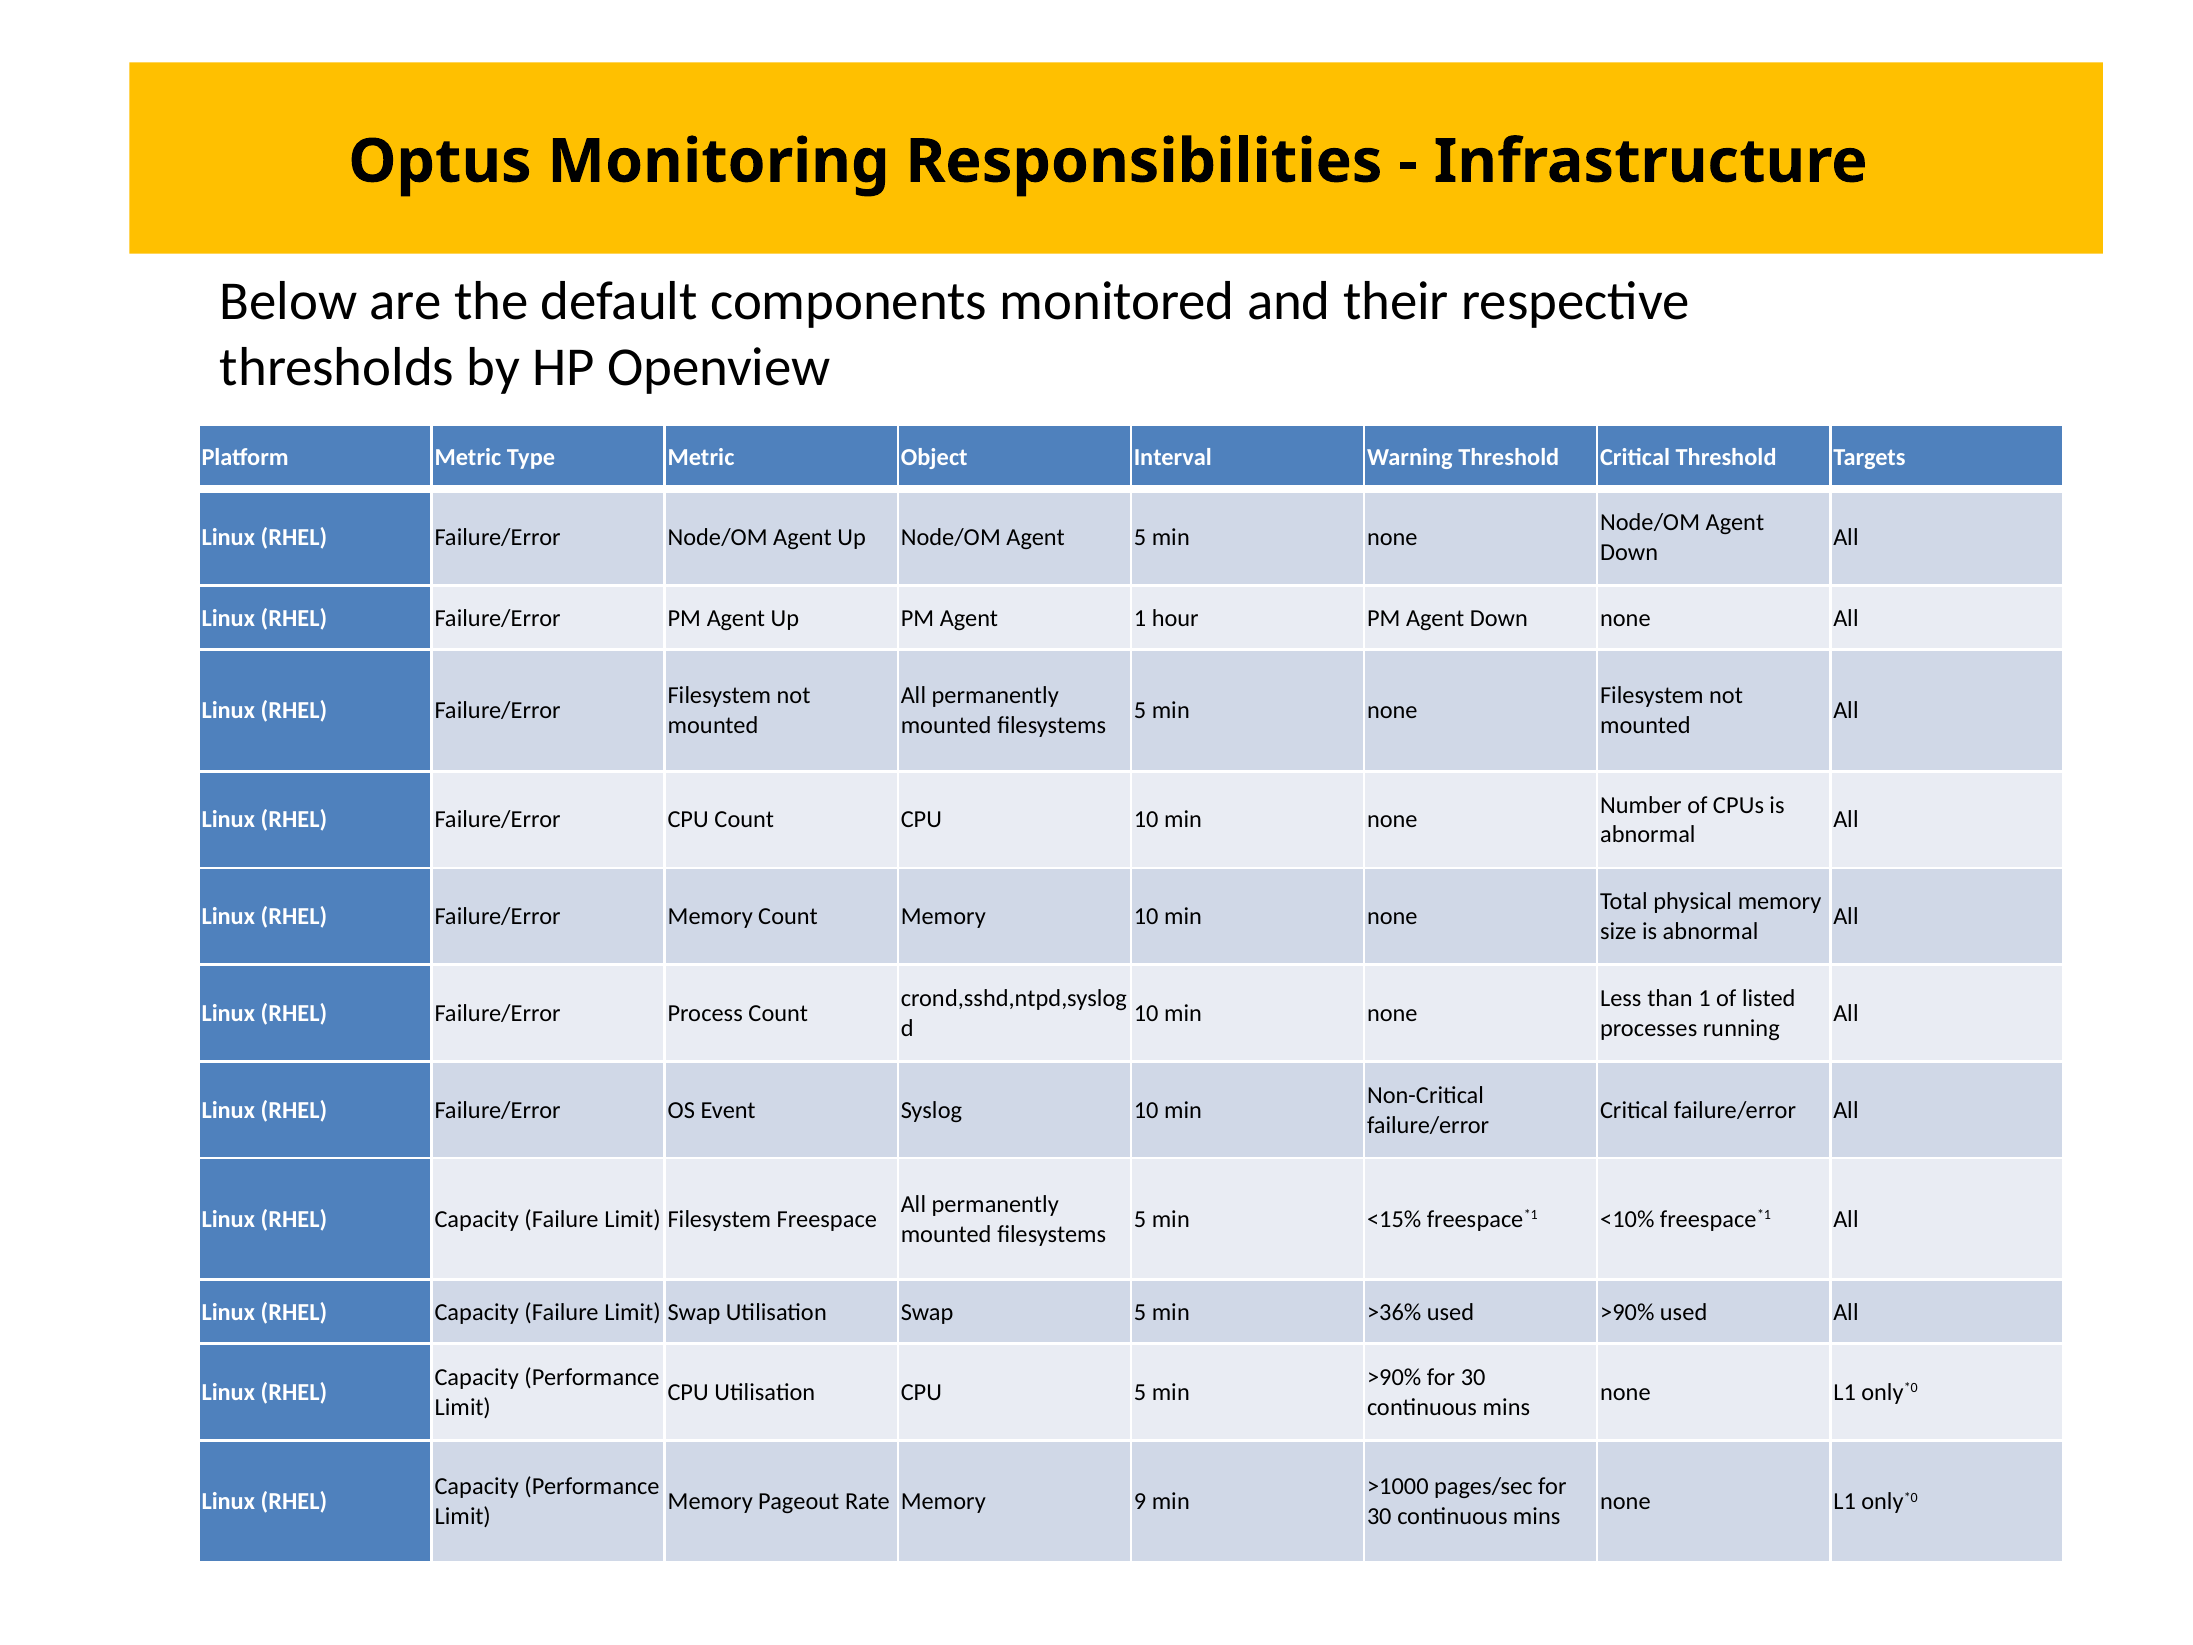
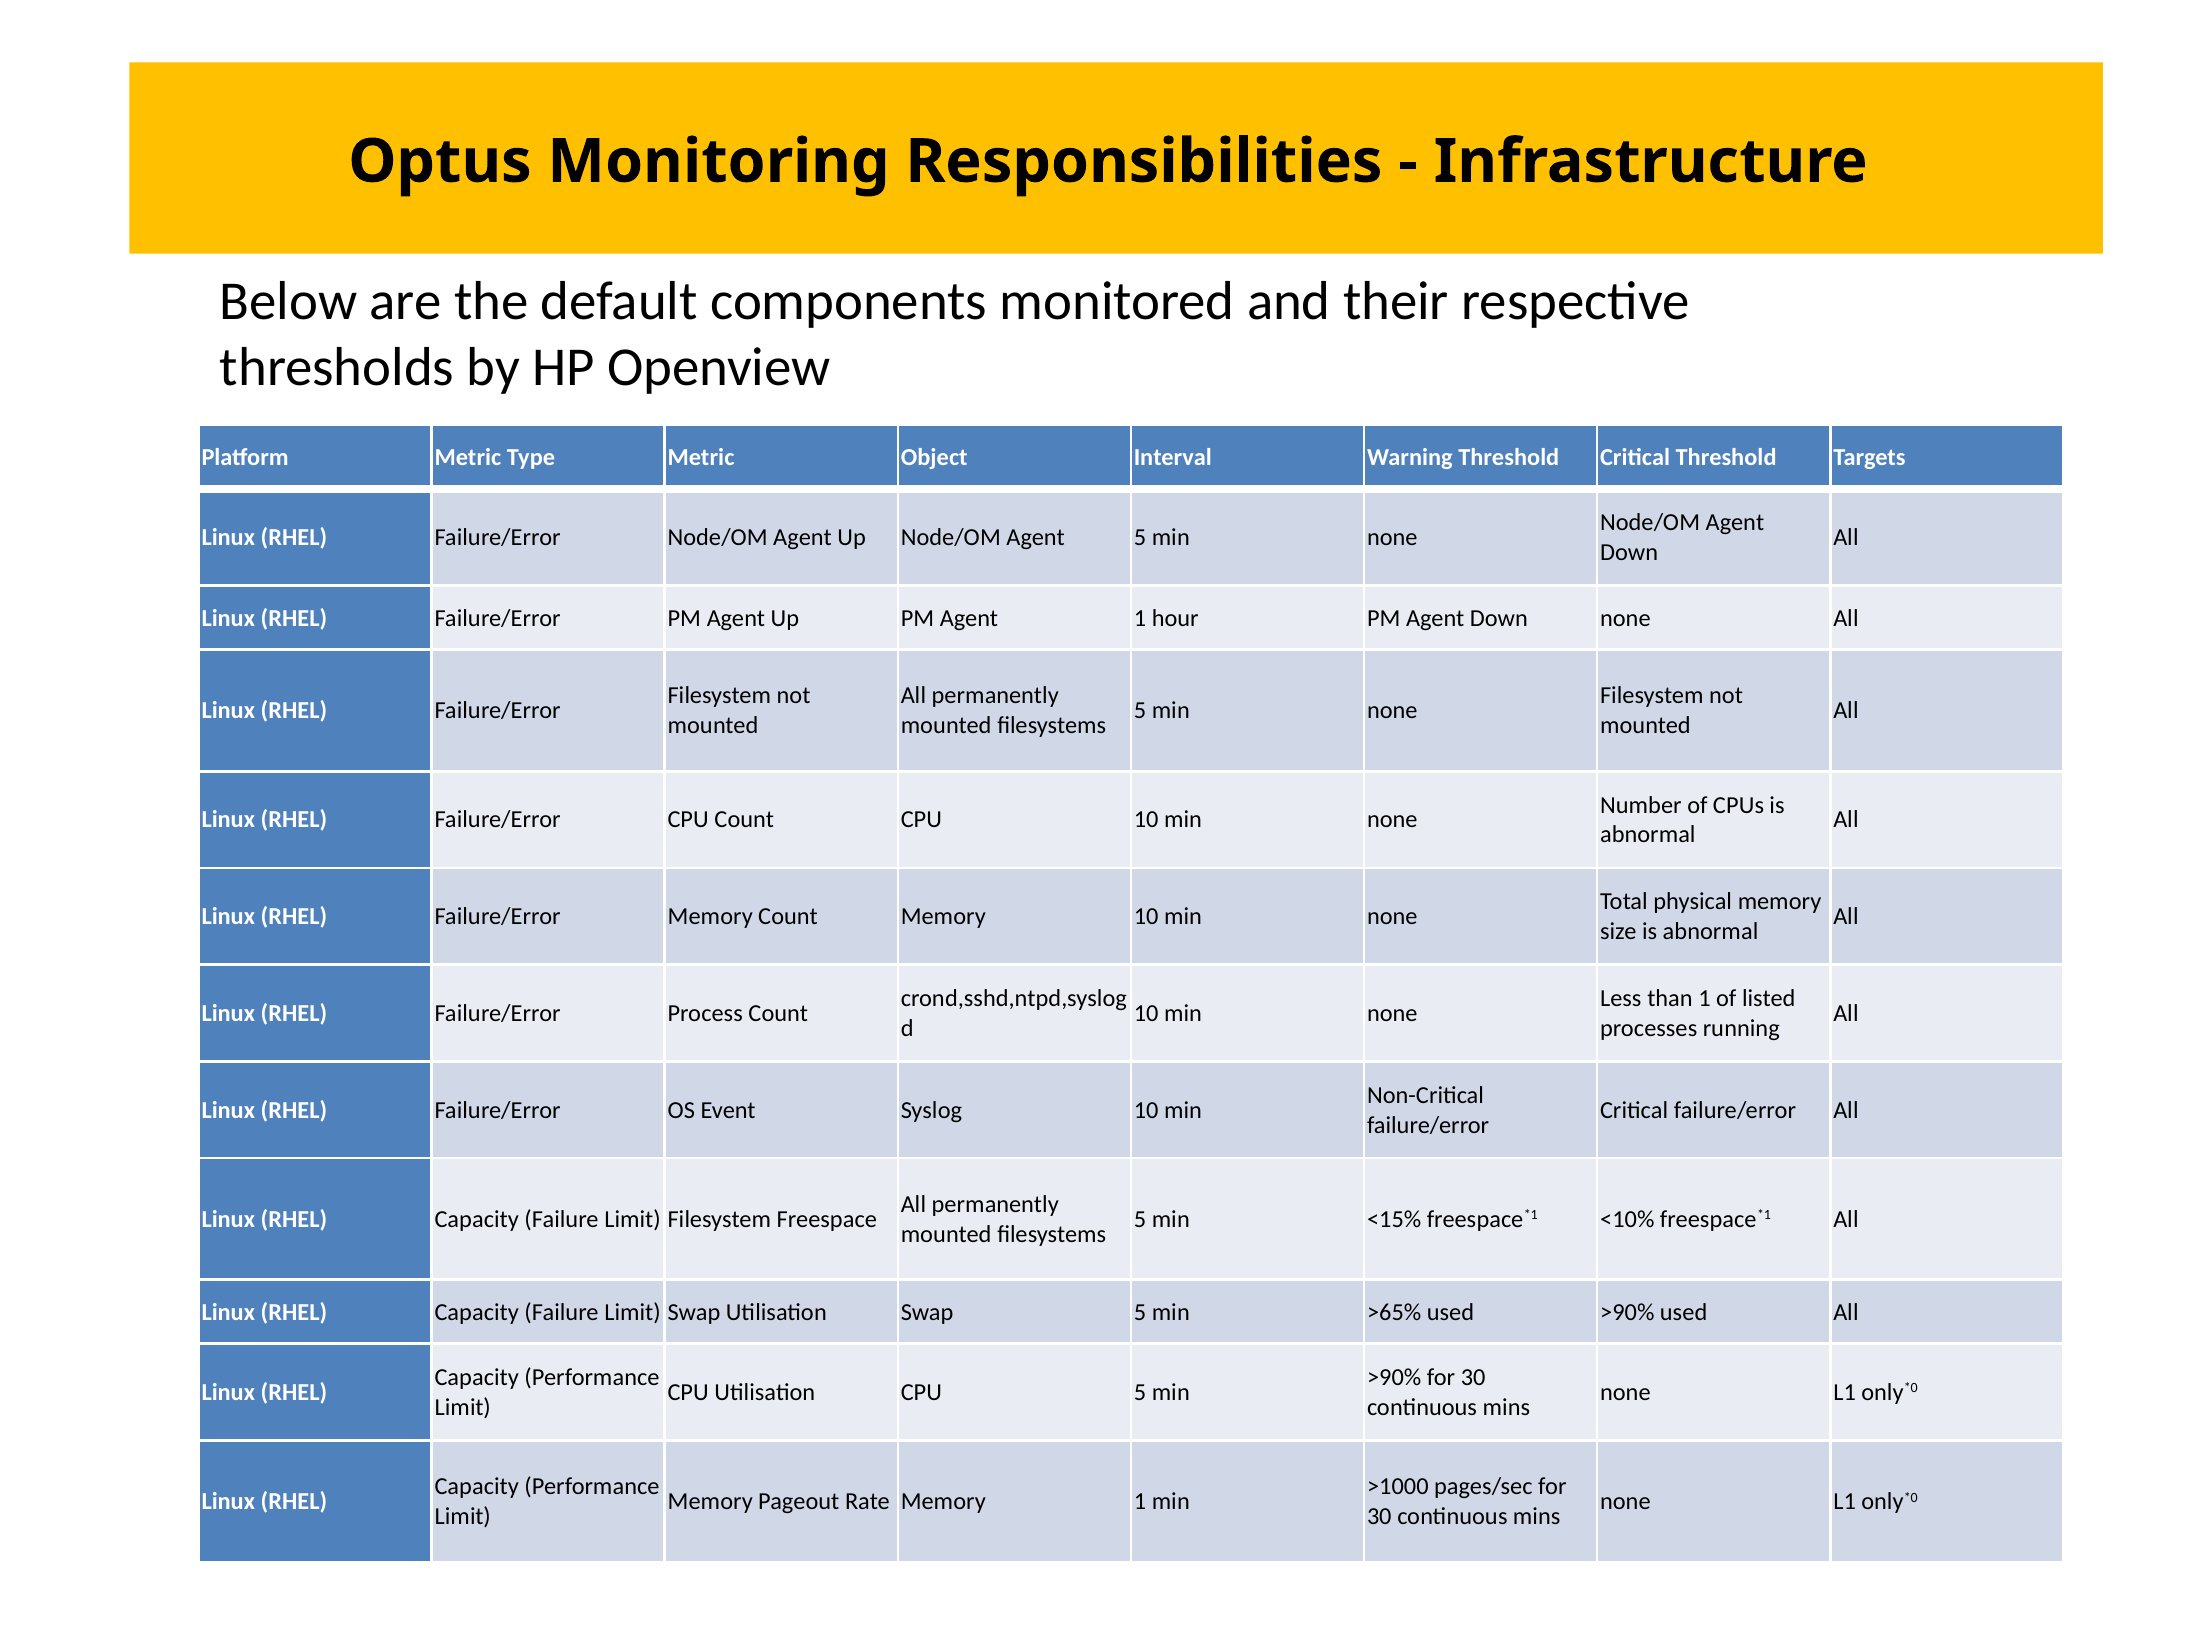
>36%: >36% -> >65% (1394, 1312)
Memory 9: 9 -> 1 (1140, 1501)
